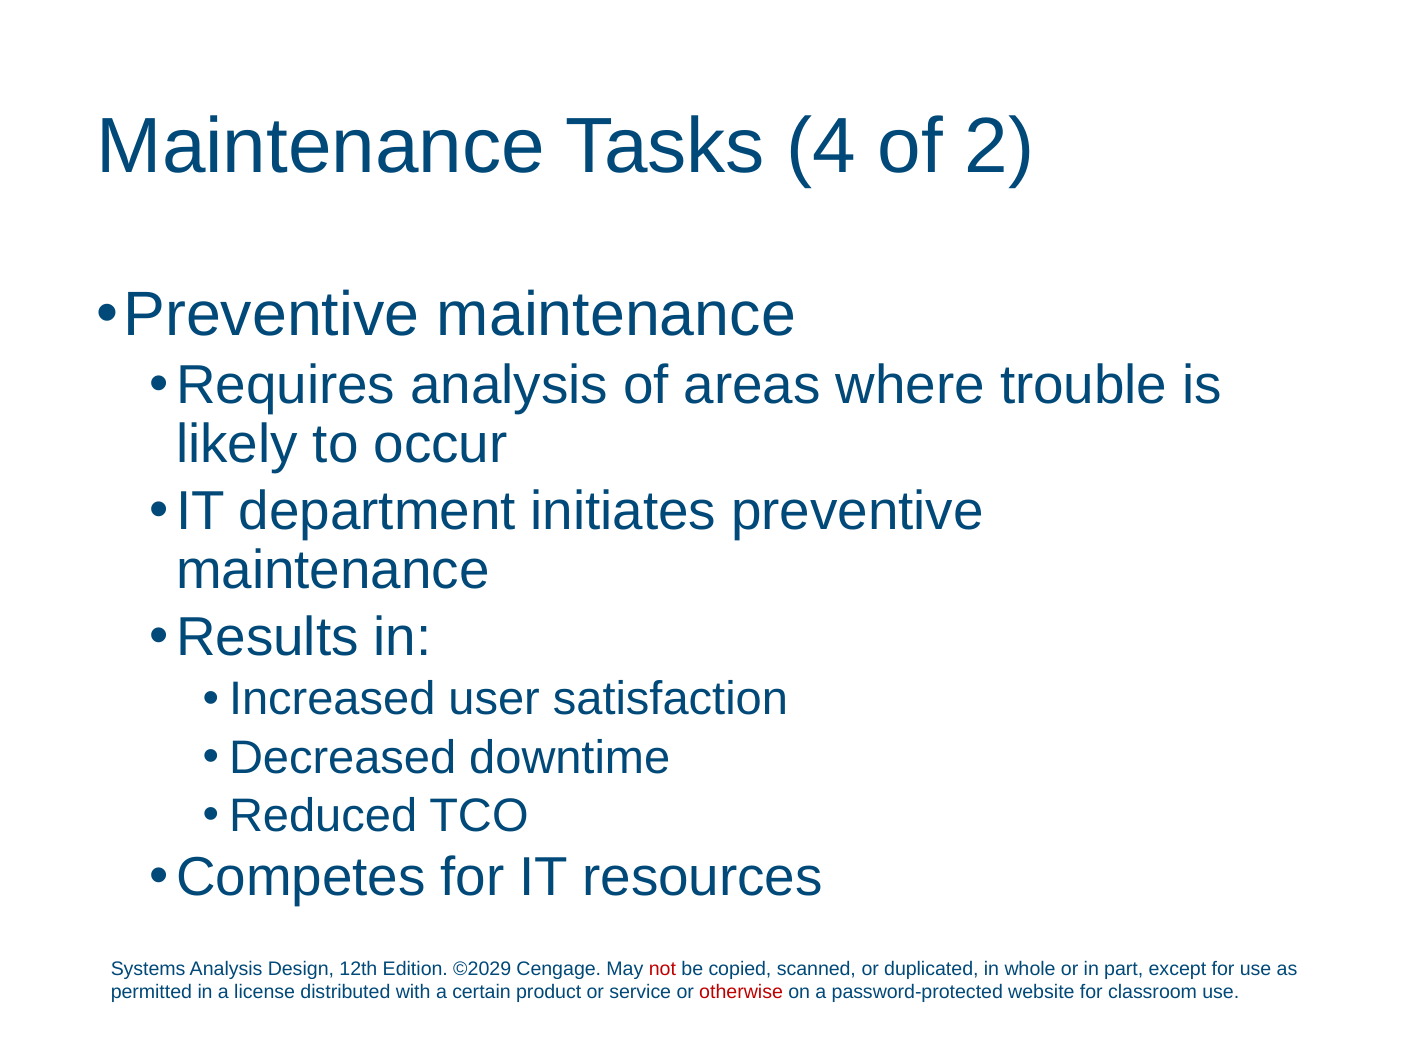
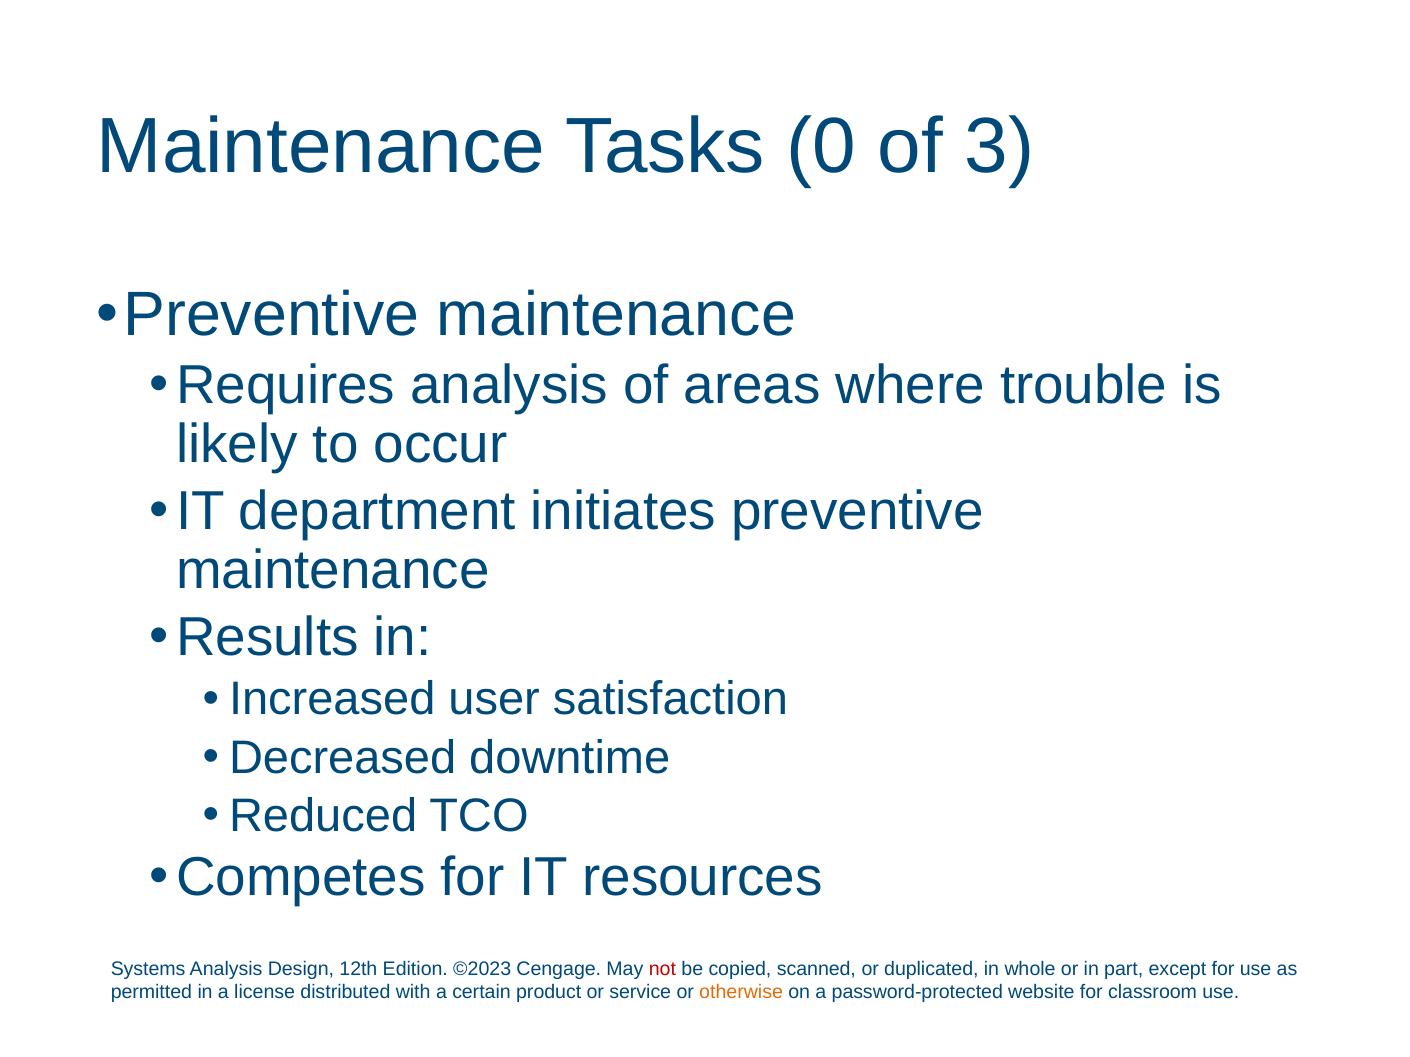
4: 4 -> 0 (821, 147)
2: 2 -> 3 (999, 147)
©2029: ©2029 -> ©2023 (482, 969)
otherwise colour: red -> orange (741, 993)
